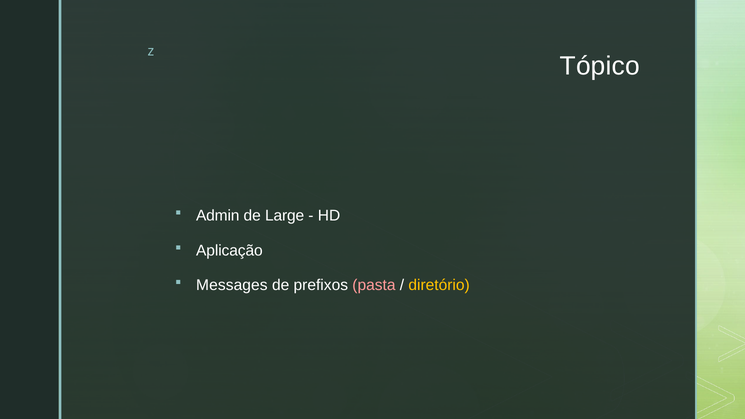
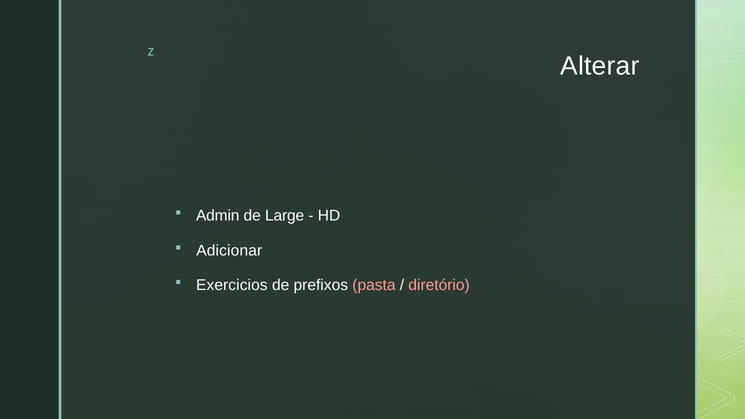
Tópico: Tópico -> Alterar (600, 66)
Aplicação: Aplicação -> Adicionar (229, 250)
Messages: Messages -> Exercicios (232, 285)
diretório colour: yellow -> pink (439, 285)
